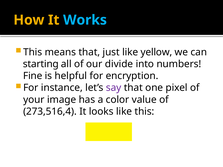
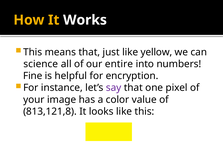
Works colour: light blue -> white (85, 20)
starting: starting -> science (41, 64)
divide: divide -> entire (119, 64)
273,516,4: 273,516,4 -> 813,121,8 (50, 112)
